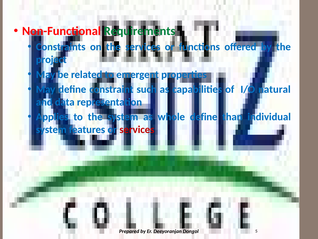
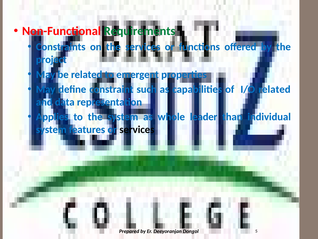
I/O natural: natural -> related (274, 89)
whole define: define -> leader (204, 117)
services colour: red -> black (137, 129)
